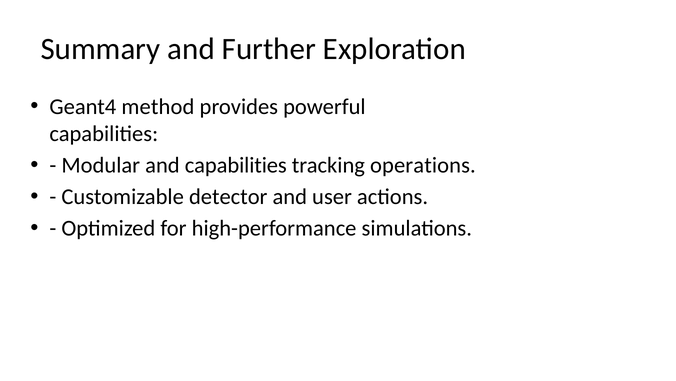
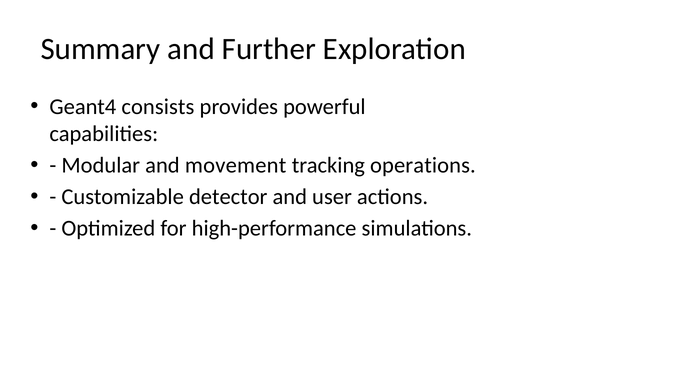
method: method -> consists (158, 106)
and capabilities: capabilities -> movement (236, 165)
